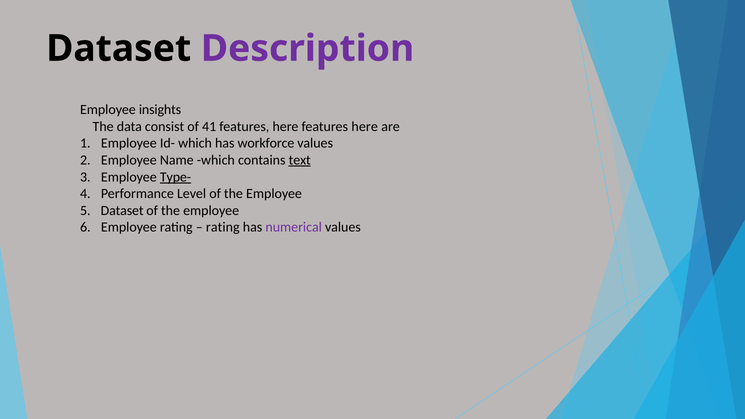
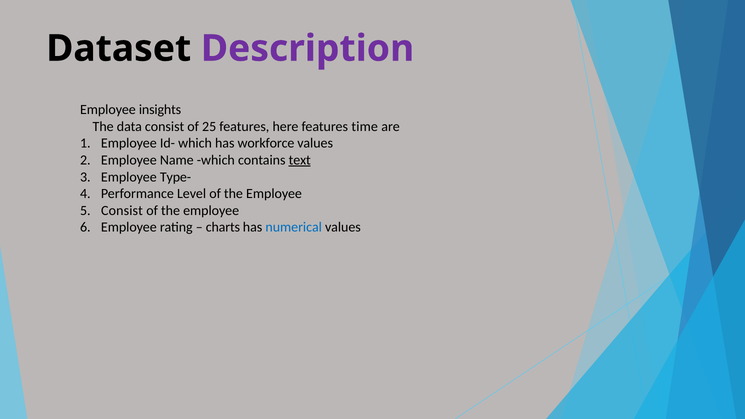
41: 41 -> 25 (209, 127)
here features here: here -> time (365, 127)
Type- underline: present -> none (175, 177)
Dataset: Dataset -> Consist (122, 210)
rating: rating -> charts (223, 227)
numerical colour: purple -> blue (294, 227)
